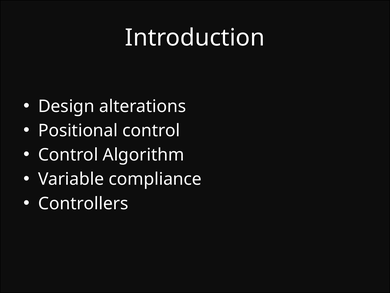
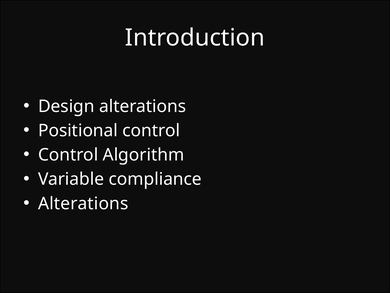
Controllers: Controllers -> Alterations (83, 203)
